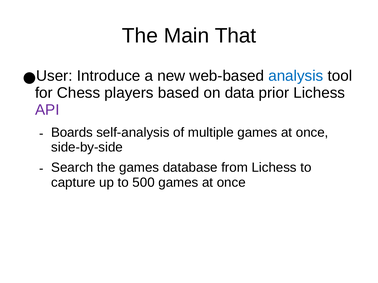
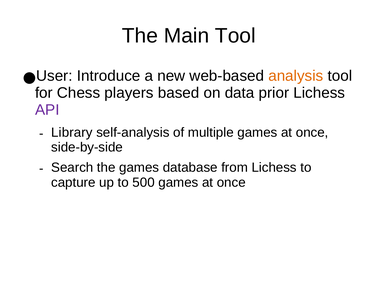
Main That: That -> Tool (235, 36)
analysis colour: blue -> orange (296, 76)
Boards: Boards -> Library (72, 133)
